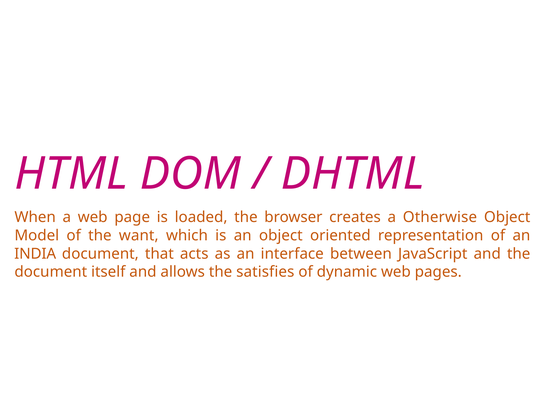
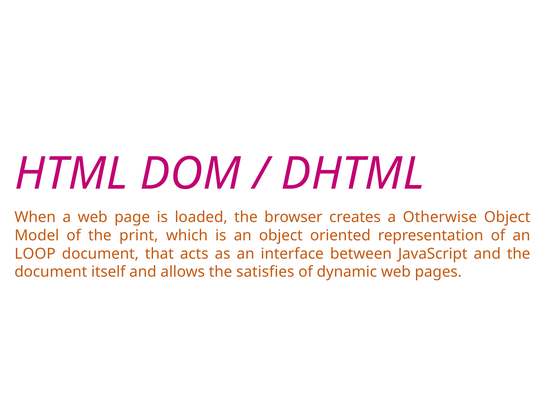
want: want -> print (139, 235)
INDIA: INDIA -> LOOP (35, 254)
